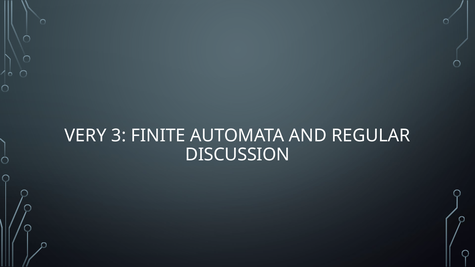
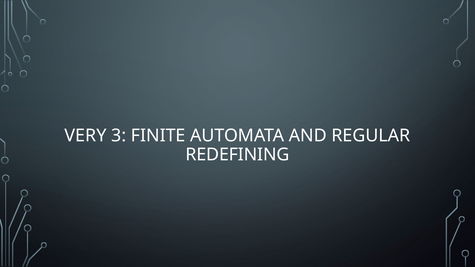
DISCUSSION: DISCUSSION -> REDEFINING (237, 155)
